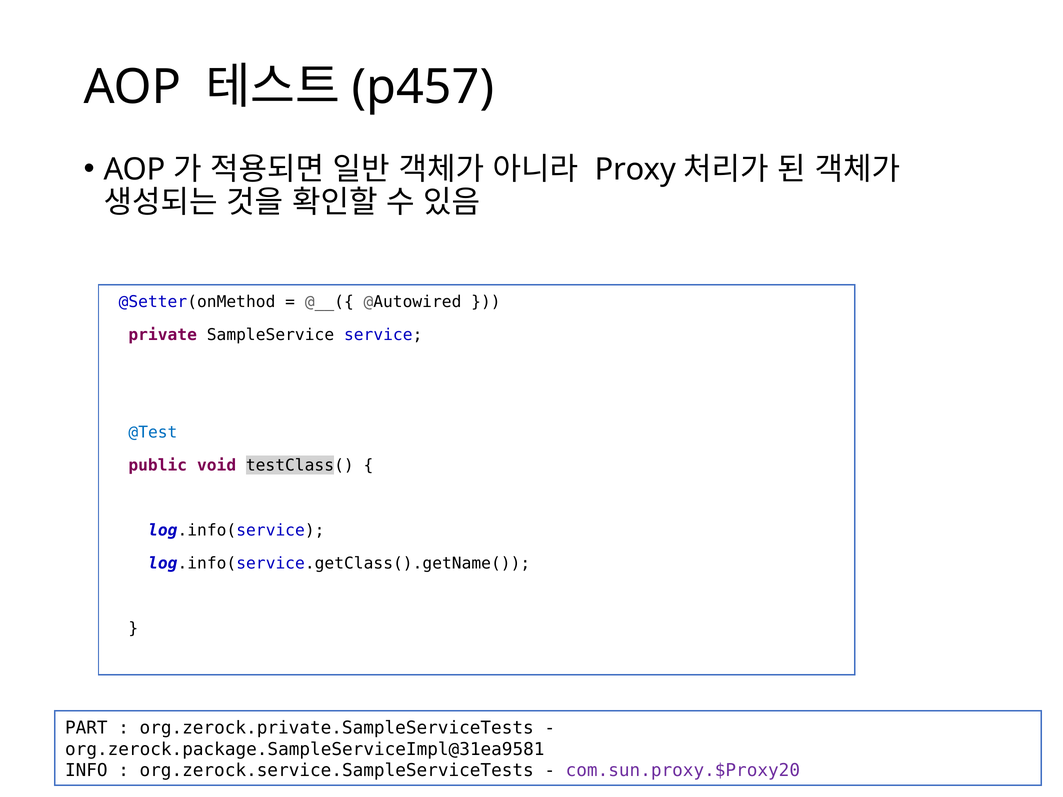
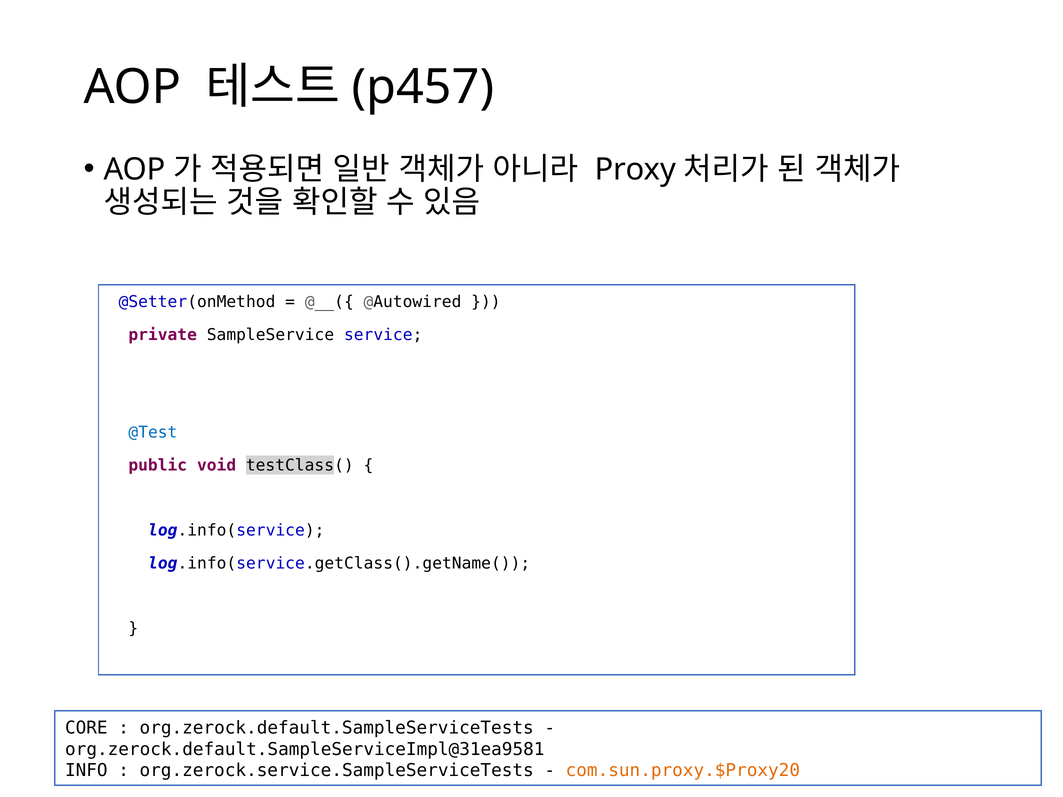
PART: PART -> CORE (86, 728)
org.zerock.private.SampleServiceTests: org.zerock.private.SampleServiceTests -> org.zerock.default.SampleServiceTests (337, 728)
org.zerock.package.SampleServiceImpl@31ea9581: org.zerock.package.SampleServiceImpl@31ea9581 -> org.zerock.default.SampleServiceImpl@31ea9581 (305, 749)
com.sun.proxy.$Proxy20 colour: purple -> orange (683, 771)
